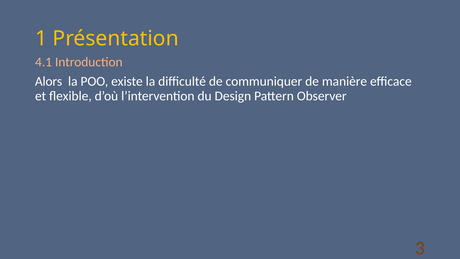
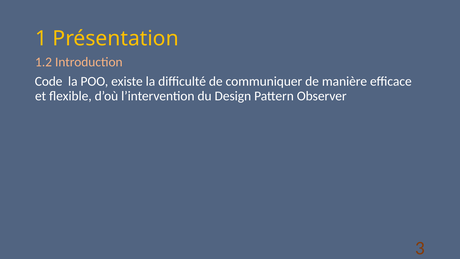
4.1: 4.1 -> 1.2 (44, 62)
Alors: Alors -> Code (49, 81)
